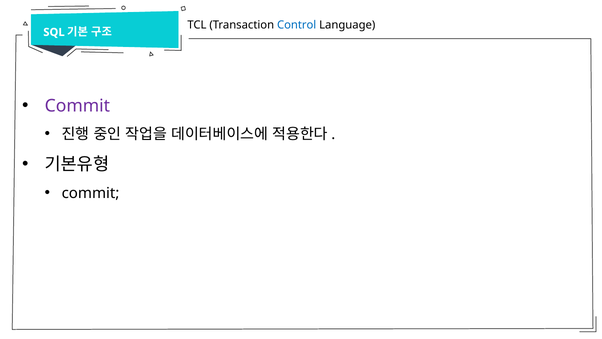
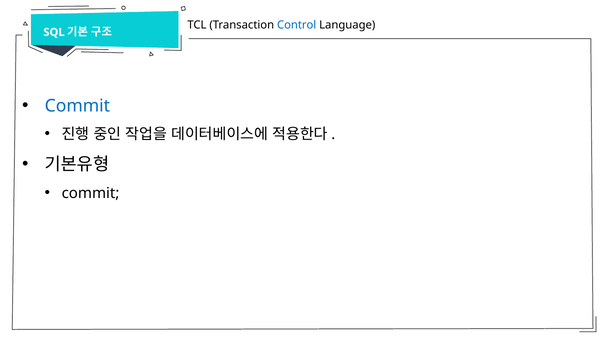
Commit colour: purple -> blue (77, 106)
